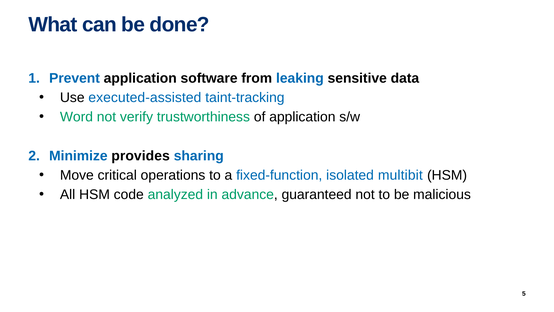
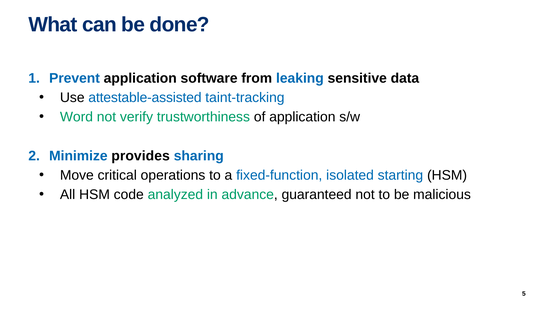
executed-assisted: executed-assisted -> attestable-assisted (145, 97)
multibit: multibit -> starting (400, 175)
